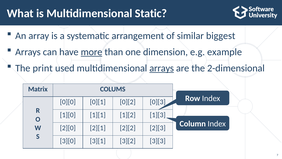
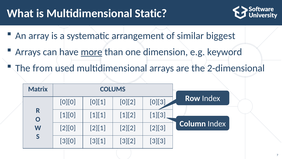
example: example -> keyword (225, 52)
print: print -> from (43, 68)
arrays underline: present -> none (162, 68)
